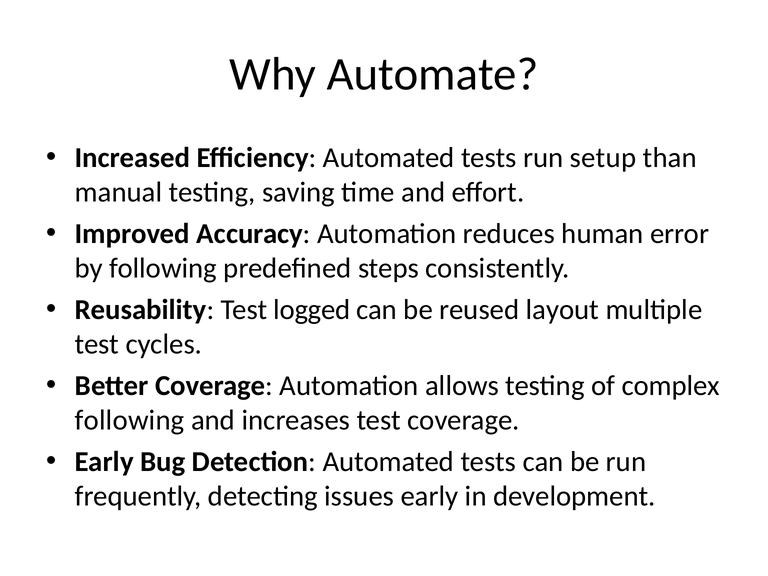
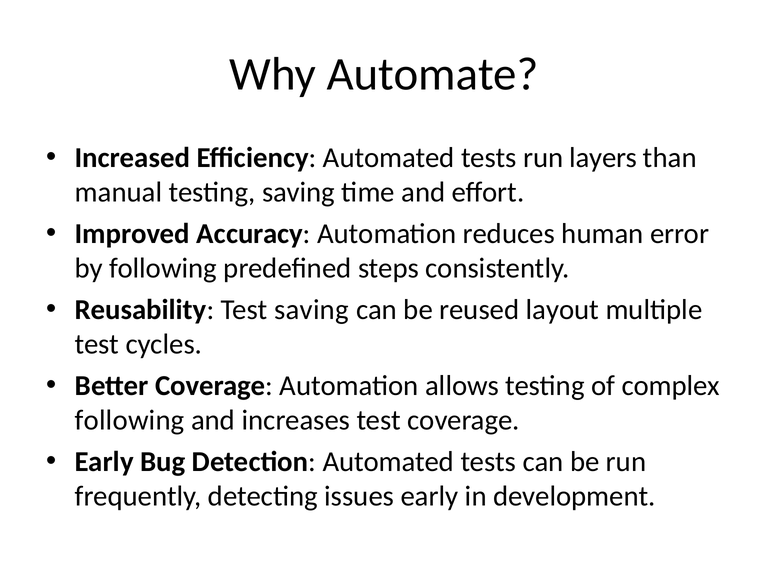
setup: setup -> layers (603, 158)
Test logged: logged -> saving (312, 310)
